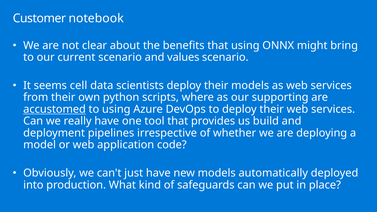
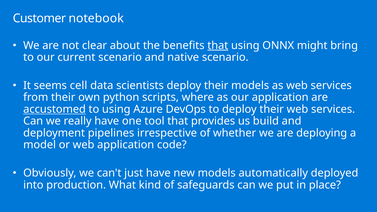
that underline: none -> present (218, 45)
values: values -> native (183, 57)
our supporting: supporting -> application (280, 97)
